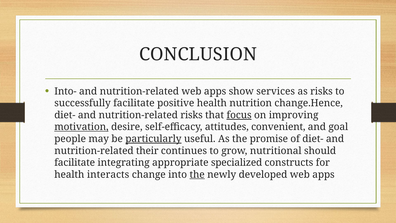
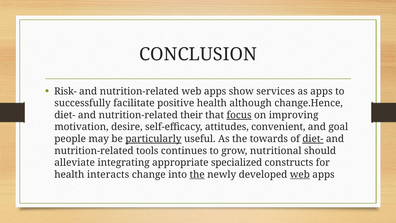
Into-: Into- -> Risk- (65, 91)
as risks: risks -> apps (321, 91)
nutrition: nutrition -> although (251, 103)
nutrition-related risks: risks -> their (192, 115)
motivation underline: present -> none (81, 127)
promise: promise -> towards (269, 139)
diet- underline: none -> present (313, 139)
their: their -> tools (147, 151)
facilitate: facilitate -> alleviate (75, 162)
web underline: none -> present (300, 174)
